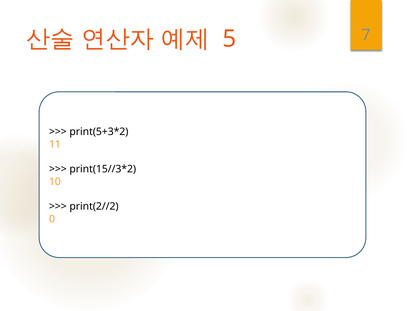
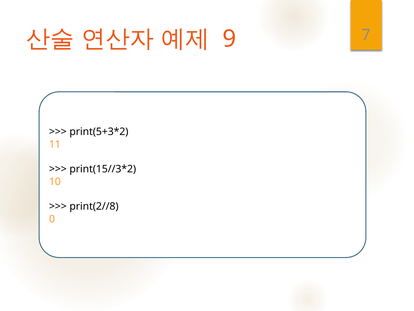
5: 5 -> 9 (229, 39)
print(2//2: print(2//2 -> print(2//8 (94, 206)
